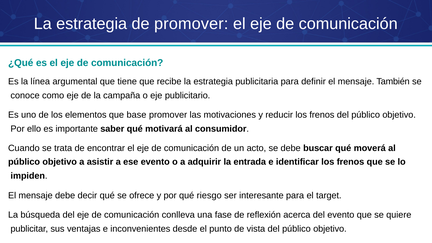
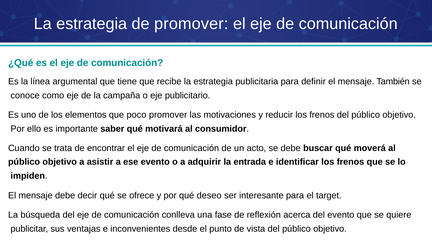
base: base -> poco (136, 115)
riesgo: riesgo -> deseo (209, 196)
